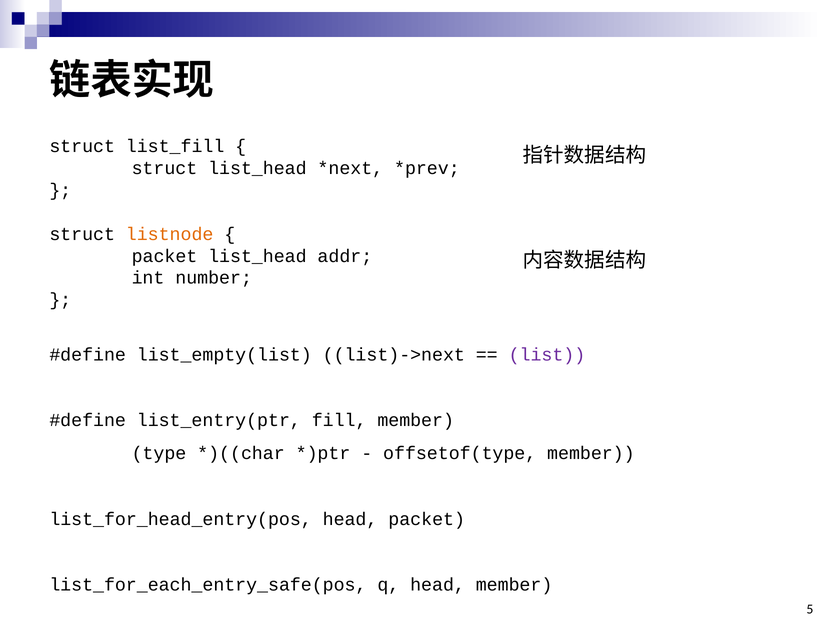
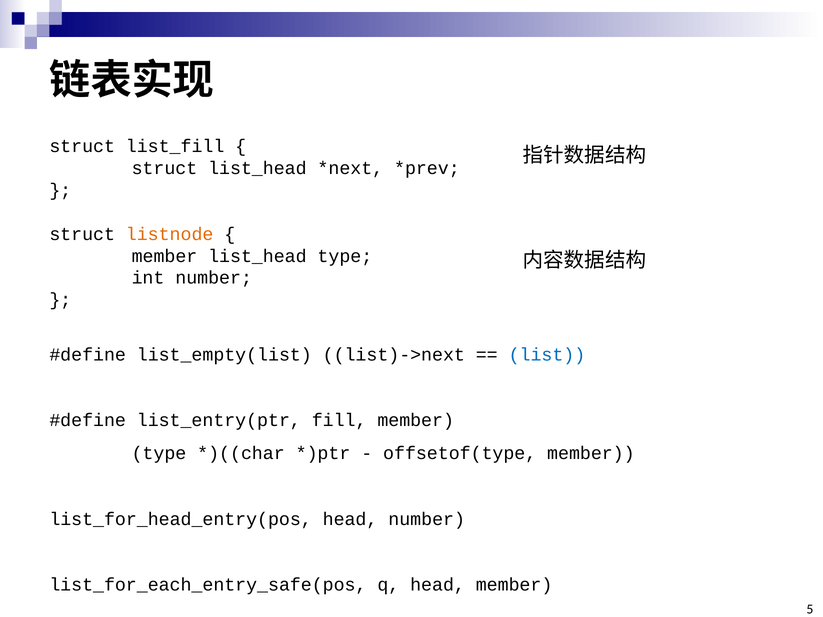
packet: packet -> member (165, 256)
list_head addr: addr -> type (345, 256)
list colour: purple -> blue (547, 355)
head packet: packet -> number (427, 519)
